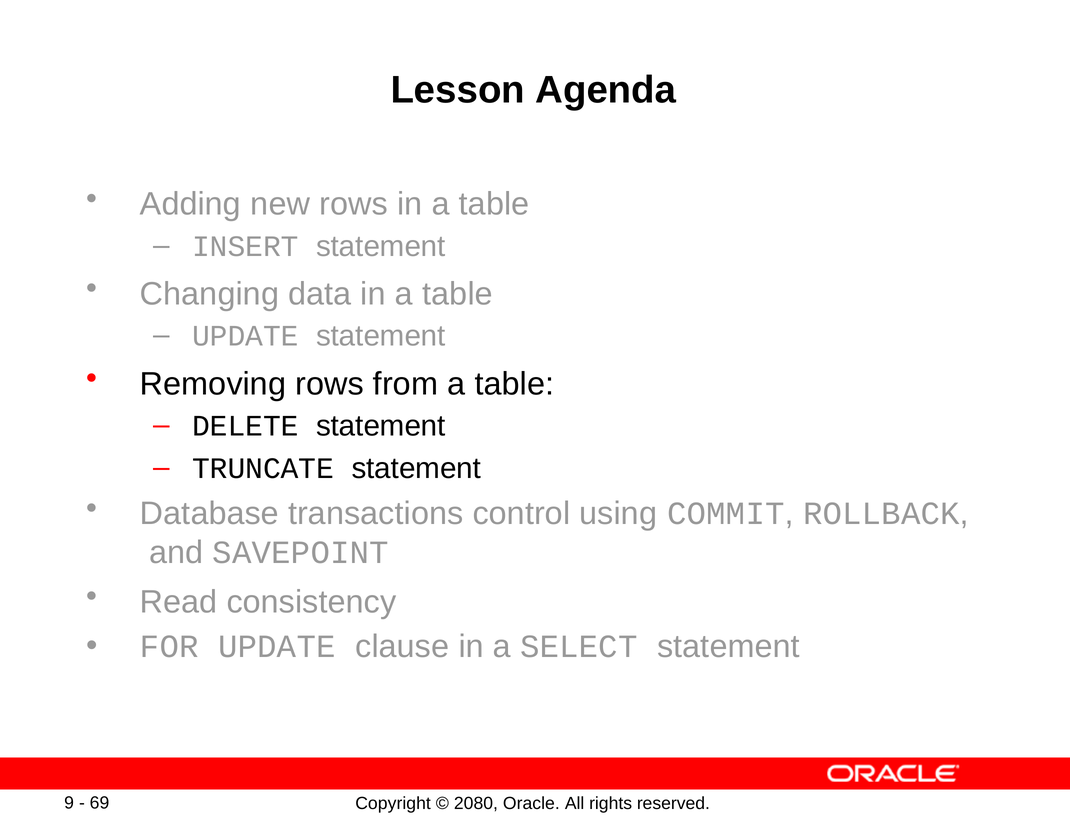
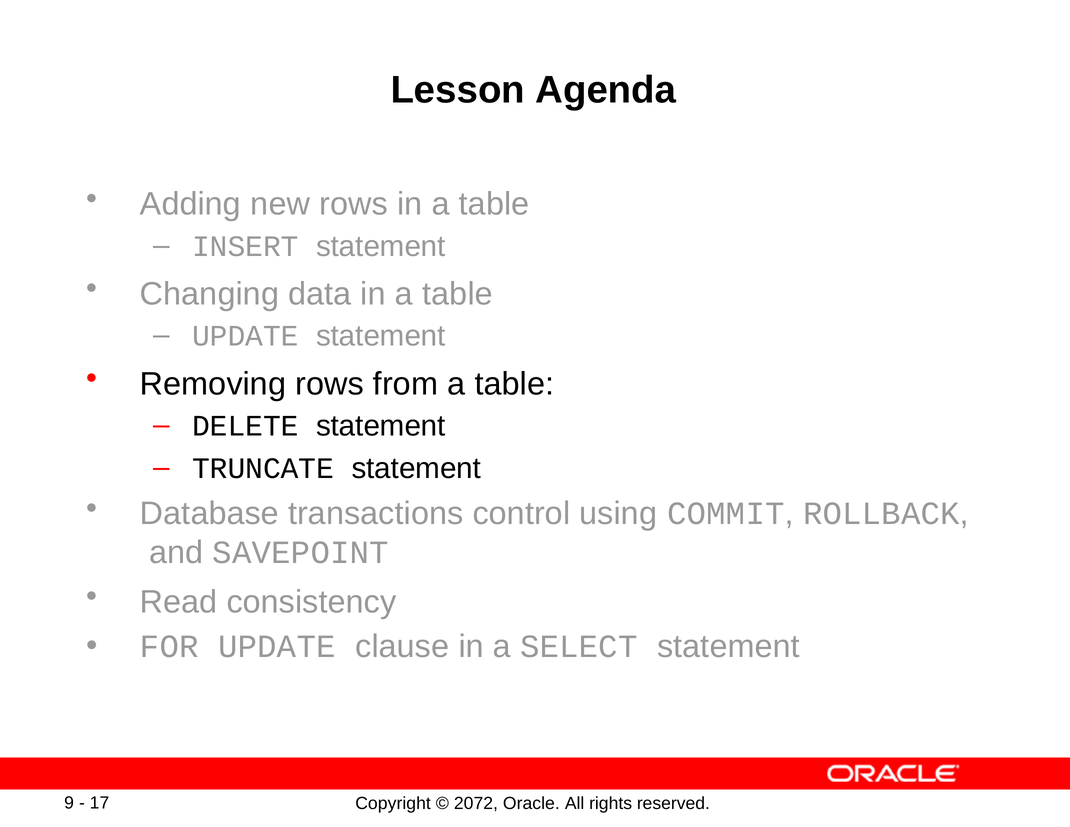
69: 69 -> 17 (99, 803)
2080: 2080 -> 2072 (476, 803)
